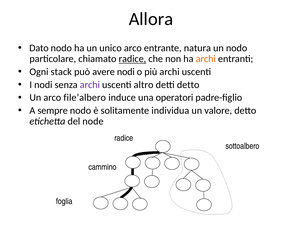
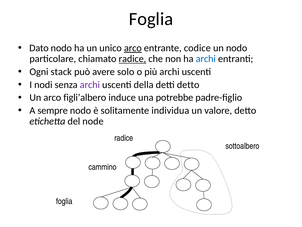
Allora: Allora -> Foglia (151, 19)
arco underline: none -> present (133, 48)
natura: natura -> codice (197, 48)
archi colour: orange -> blue (206, 59)
avere nodi: nodi -> solo (126, 72)
altro: altro -> della (144, 85)
file’albero: file’albero -> figli’albero (85, 97)
operatori: operatori -> potrebbe (174, 97)
